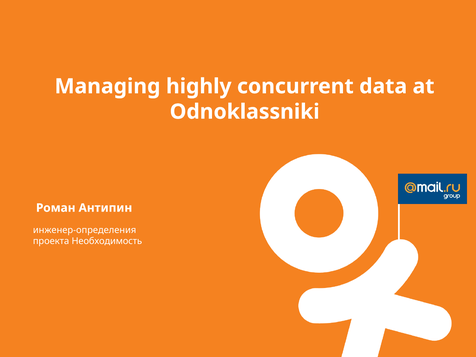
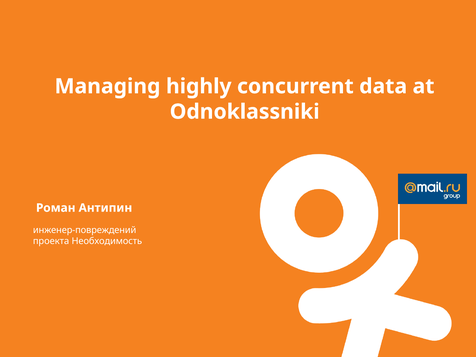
инженер-определения: инженер-определения -> инженер-повреждений (85, 230)
